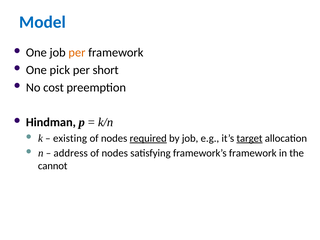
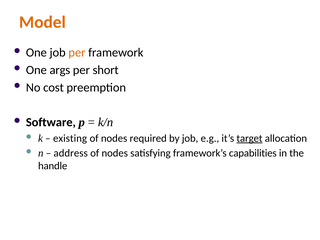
Model colour: blue -> orange (43, 22)
pick: pick -> args (60, 70)
Hindman: Hindman -> Software (51, 122)
required underline: present -> none (148, 138)
framework’s framework: framework -> capabilities (253, 153)
cannot: cannot -> handle (53, 166)
